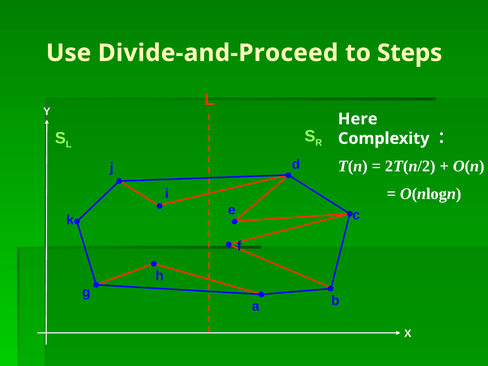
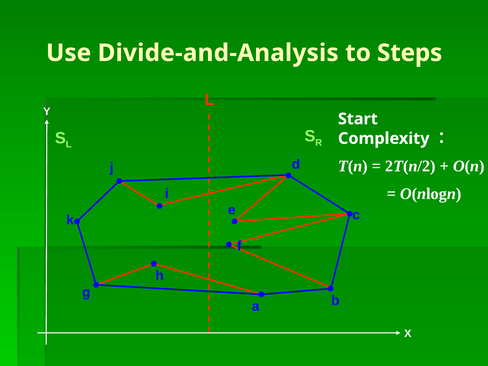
Divide-and-Proceed: Divide-and-Proceed -> Divide-and-Analysis (218, 53)
Here: Here -> Start (358, 119)
